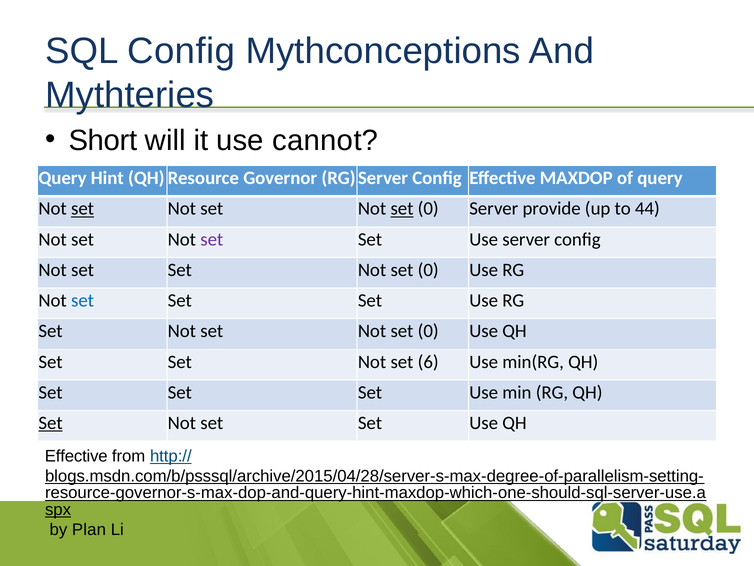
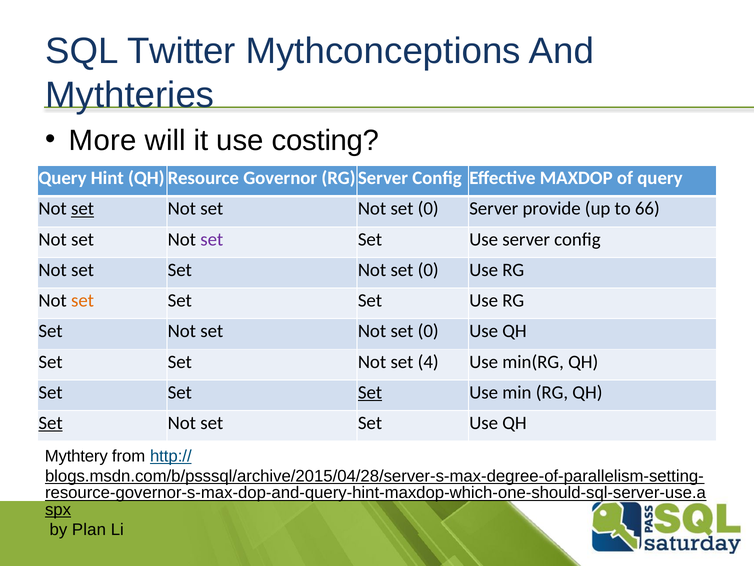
SQL Config: Config -> Twitter (182, 51)
Short: Short -> More (103, 140)
cannot: cannot -> costing (325, 140)
set underline: present -> none (402, 209)
44: 44 -> 66 (647, 209)
set colour: blue -> orange (83, 300)
6: 6 -> 4 (428, 361)
Set underline: none -> present (370, 392)
Effective: Effective -> Mythtery (76, 456)
